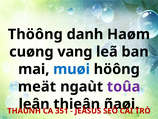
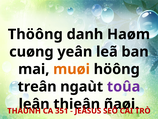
vang: vang -> yeân (75, 52)
muøi colour: blue -> orange (72, 69)
meät: meät -> treân (37, 86)
